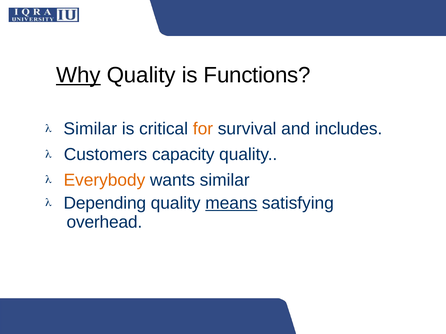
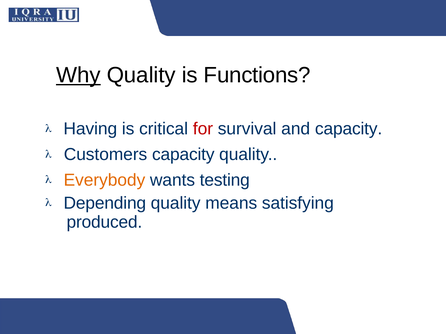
Similar: Similar -> Having (90, 129)
for colour: orange -> red (203, 129)
and includes: includes -> capacity (349, 129)
wants similar: similar -> testing (225, 180)
means underline: present -> none (231, 203)
overhead: overhead -> produced (104, 223)
